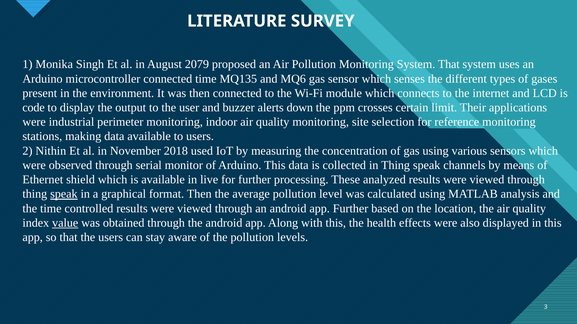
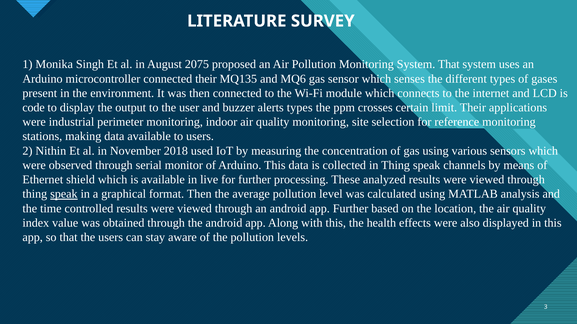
2079: 2079 -> 2075 (197, 64)
connected time: time -> their (206, 79)
alerts down: down -> types (300, 108)
value underline: present -> none (65, 223)
